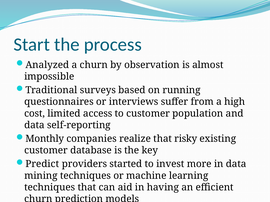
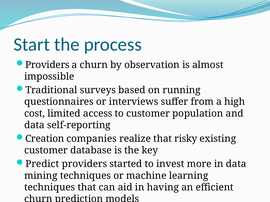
Analyzed: Analyzed -> Providers (47, 65)
Monthly: Monthly -> Creation (45, 139)
